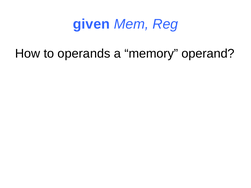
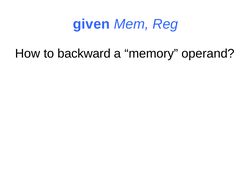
operands: operands -> backward (84, 54)
